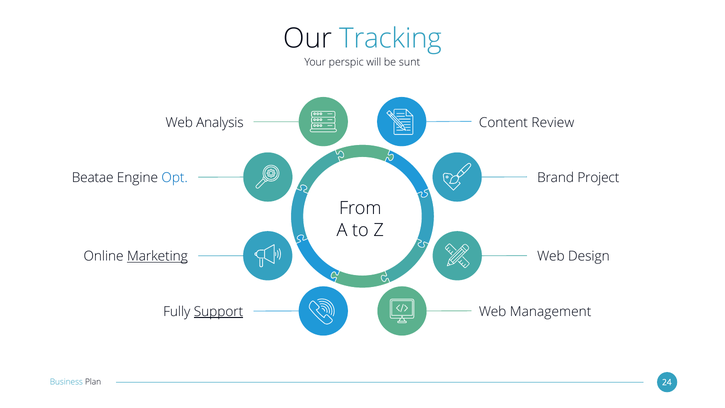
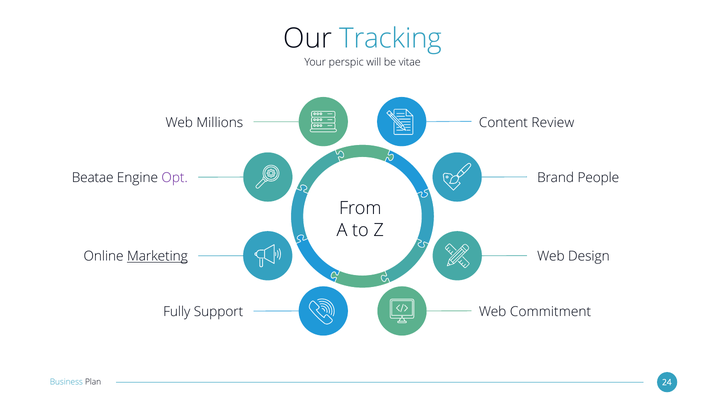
sunt: sunt -> vitae (410, 62)
Analysis: Analysis -> Millions (220, 123)
Opt colour: blue -> purple (175, 178)
Project: Project -> People (598, 178)
Support underline: present -> none (219, 312)
Management: Management -> Commitment (551, 312)
